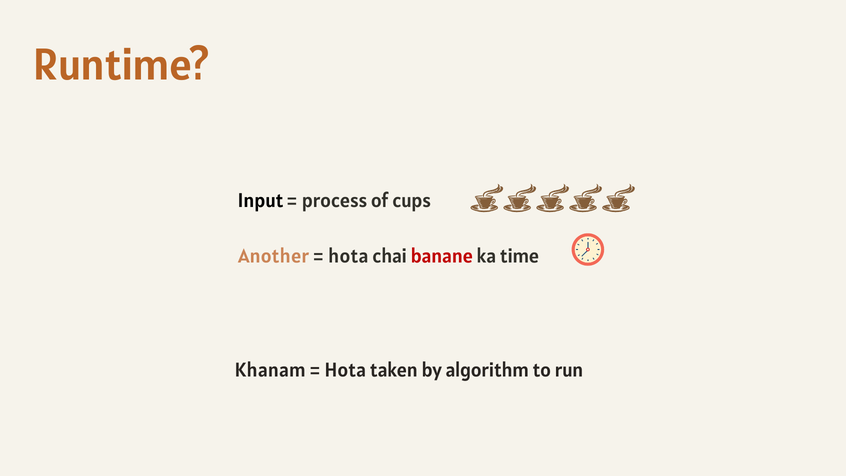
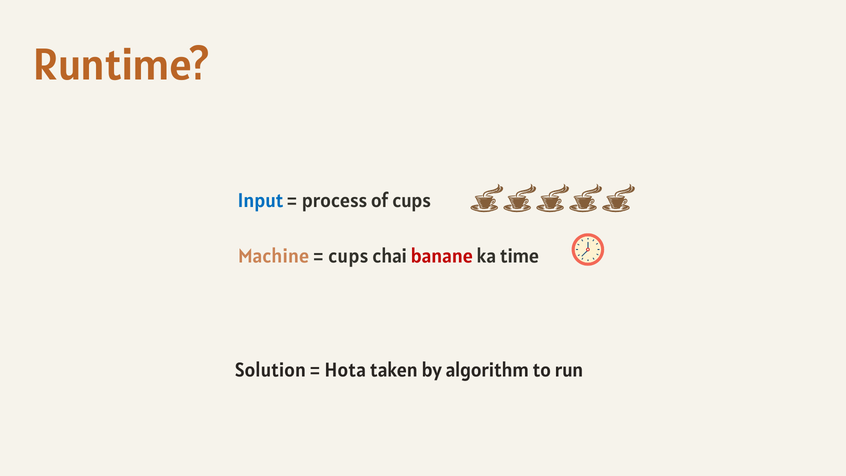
Input colour: black -> blue (261, 201)
Another: Another -> Machine (274, 256)
hota: hota -> cups (348, 256)
Khanam: Khanam -> Solution (270, 370)
